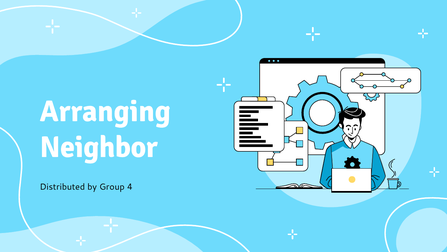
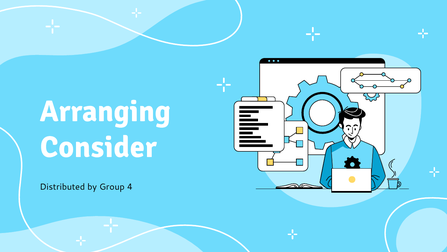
Neighbor: Neighbor -> Consider (98, 147)
